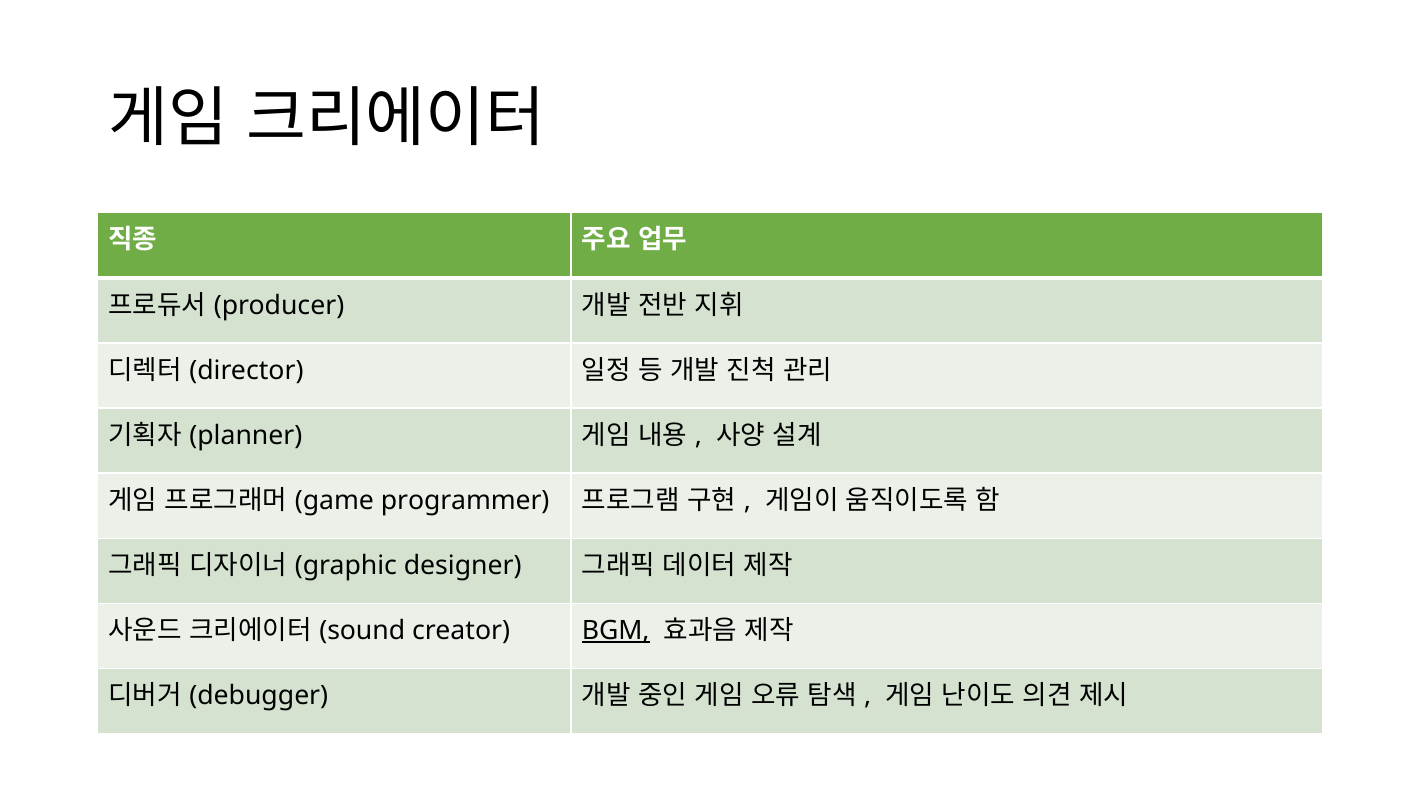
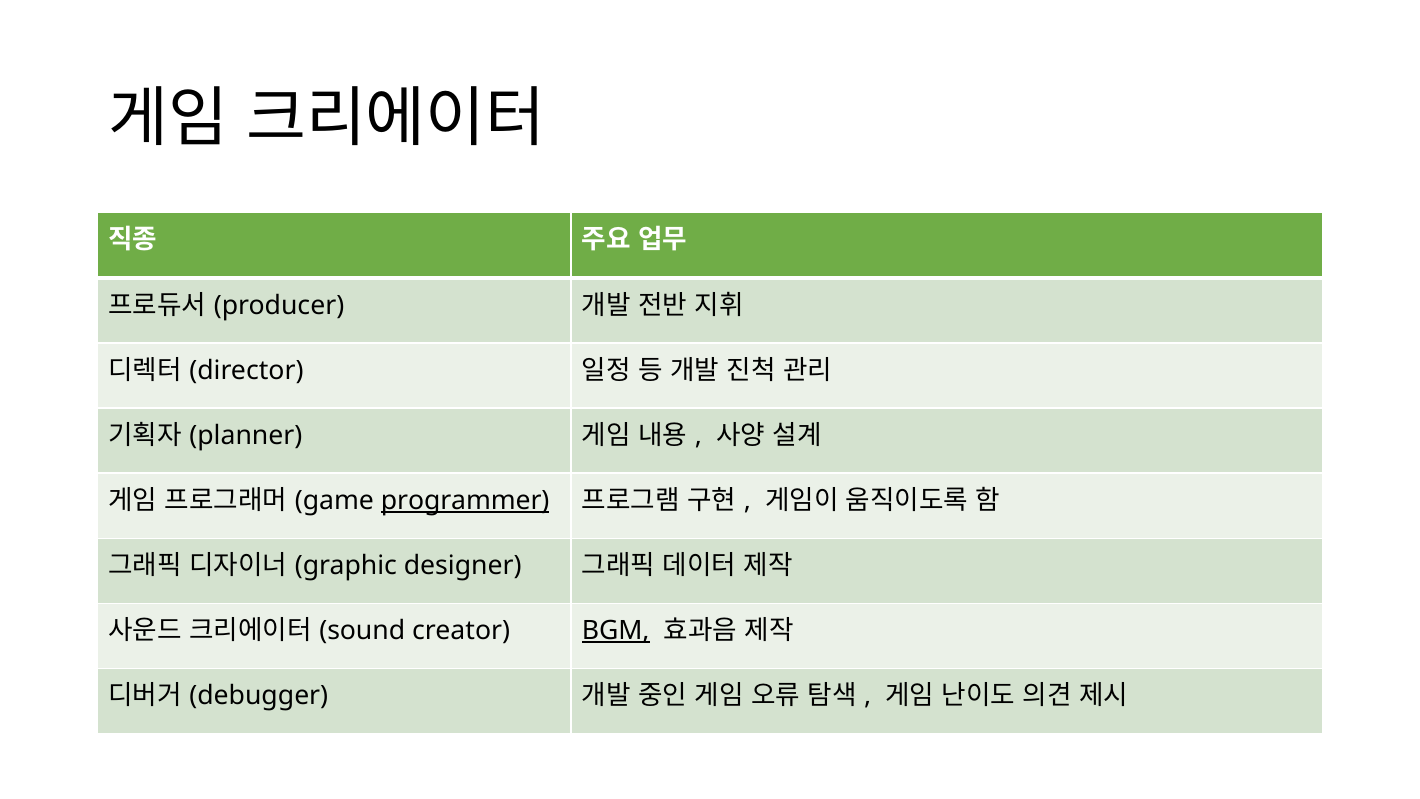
programmer underline: none -> present (465, 500)
